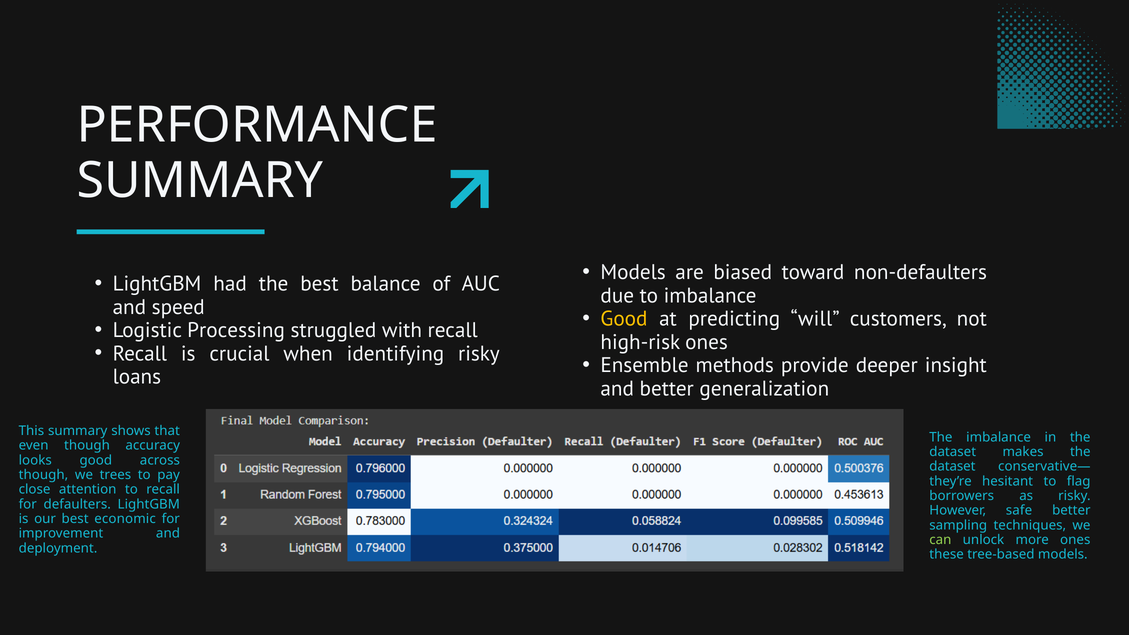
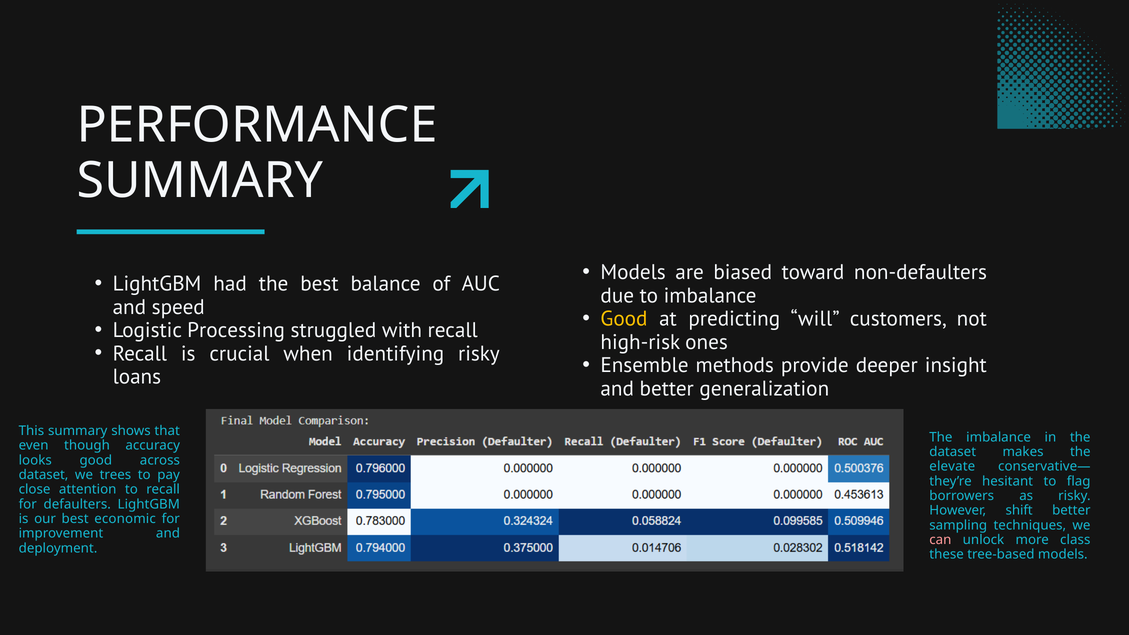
dataset: dataset -> elevate (952, 467)
though: though -> dataset (44, 475)
safe: safe -> shift (1019, 511)
can colour: light green -> pink (940, 540)
more ones: ones -> class (1075, 540)
